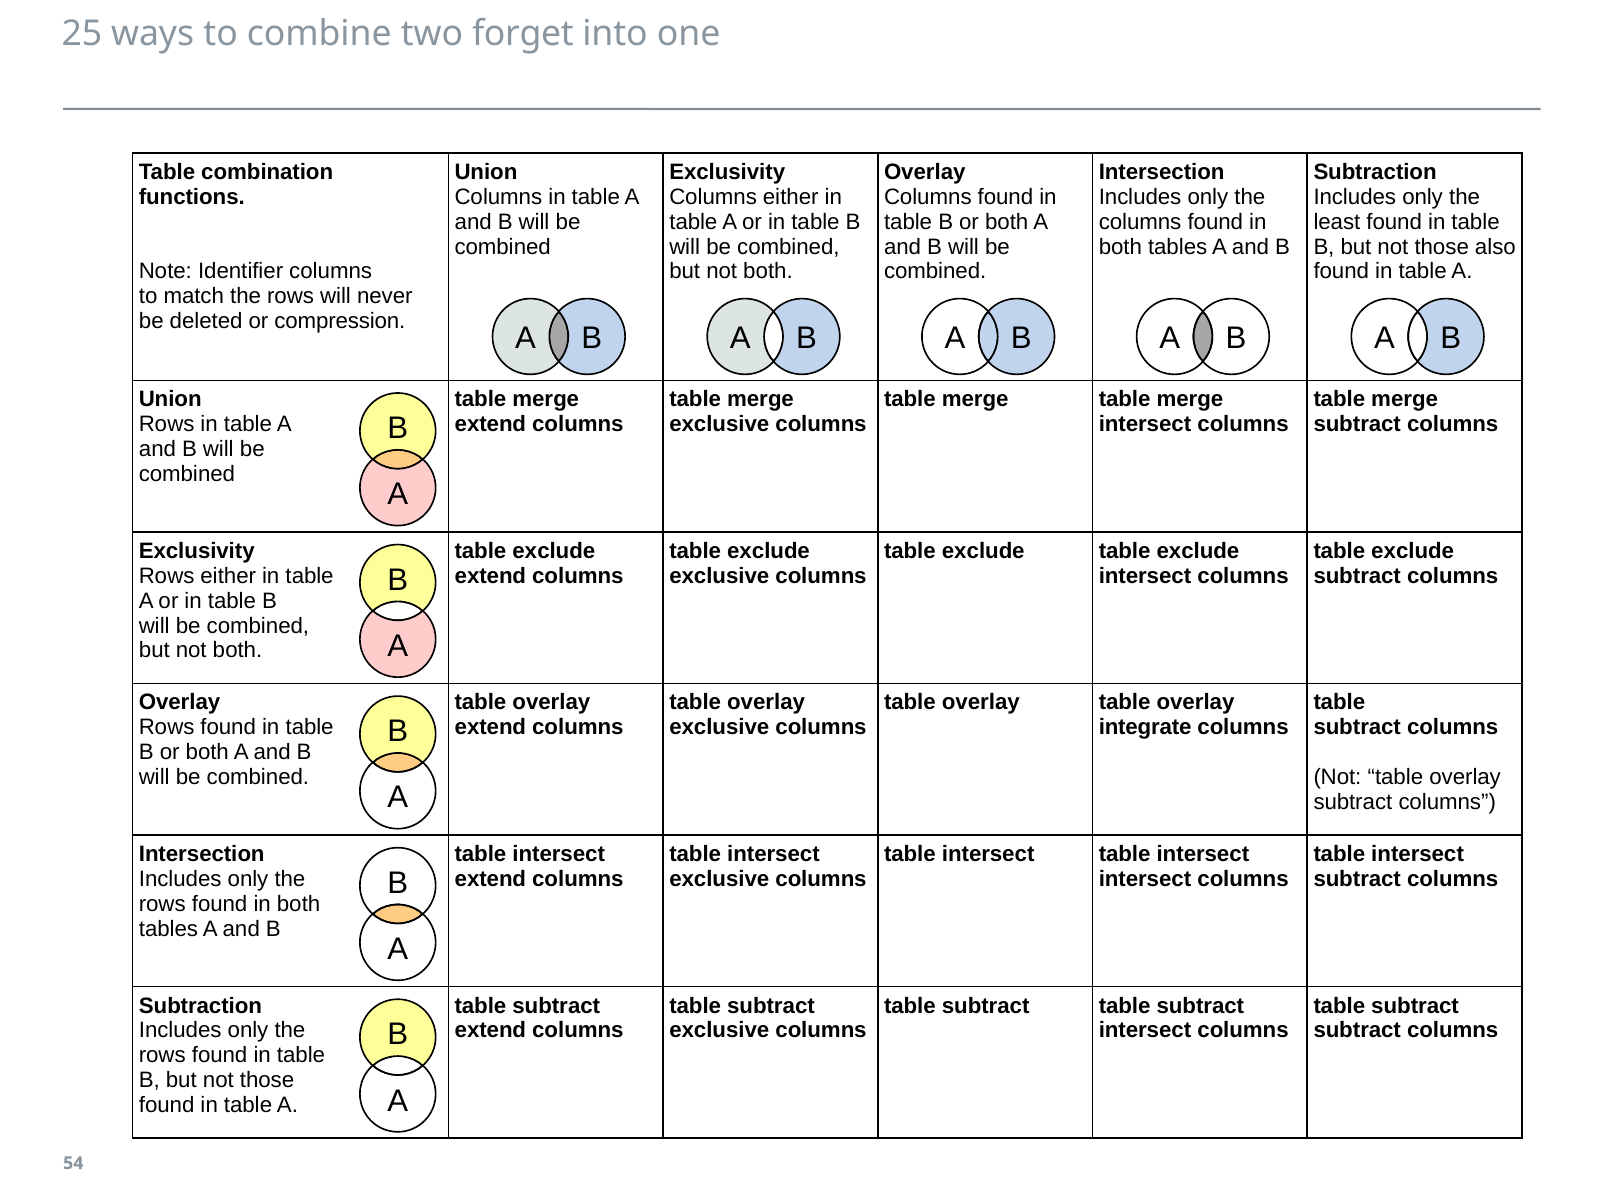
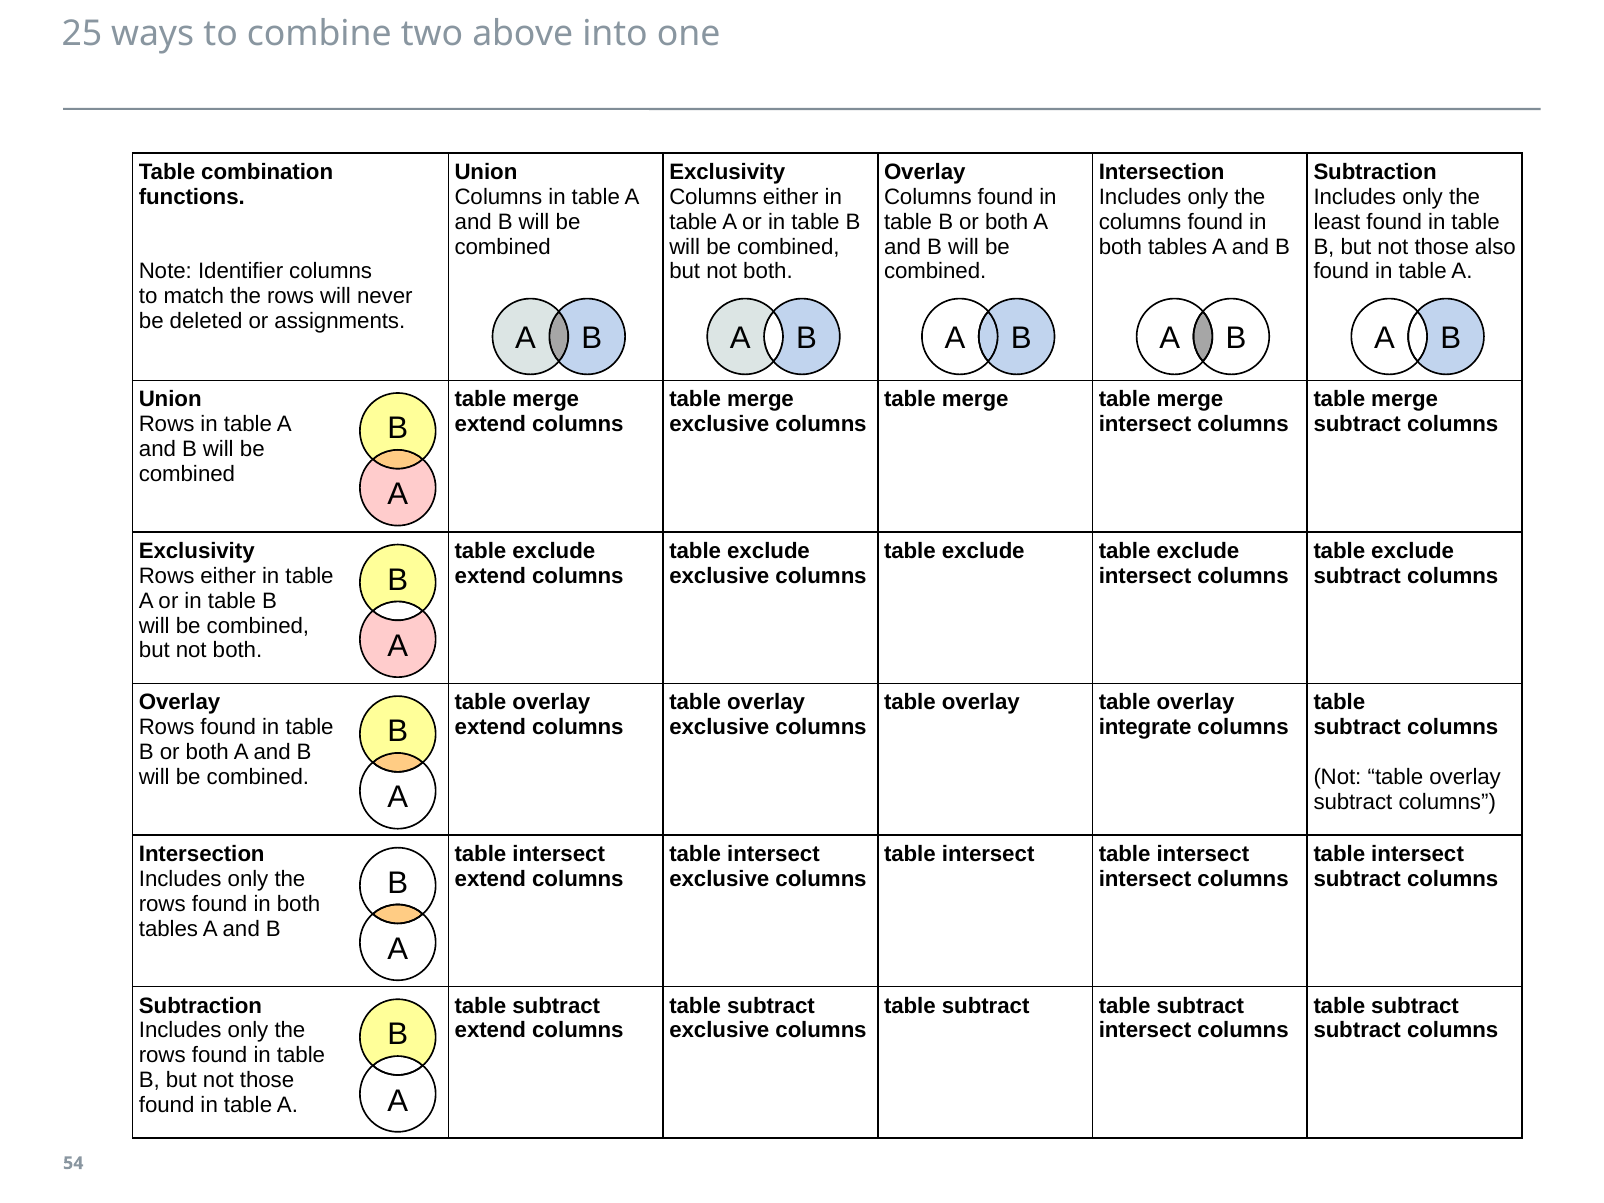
forget: forget -> above (523, 33)
compression: compression -> assignments (340, 321)
